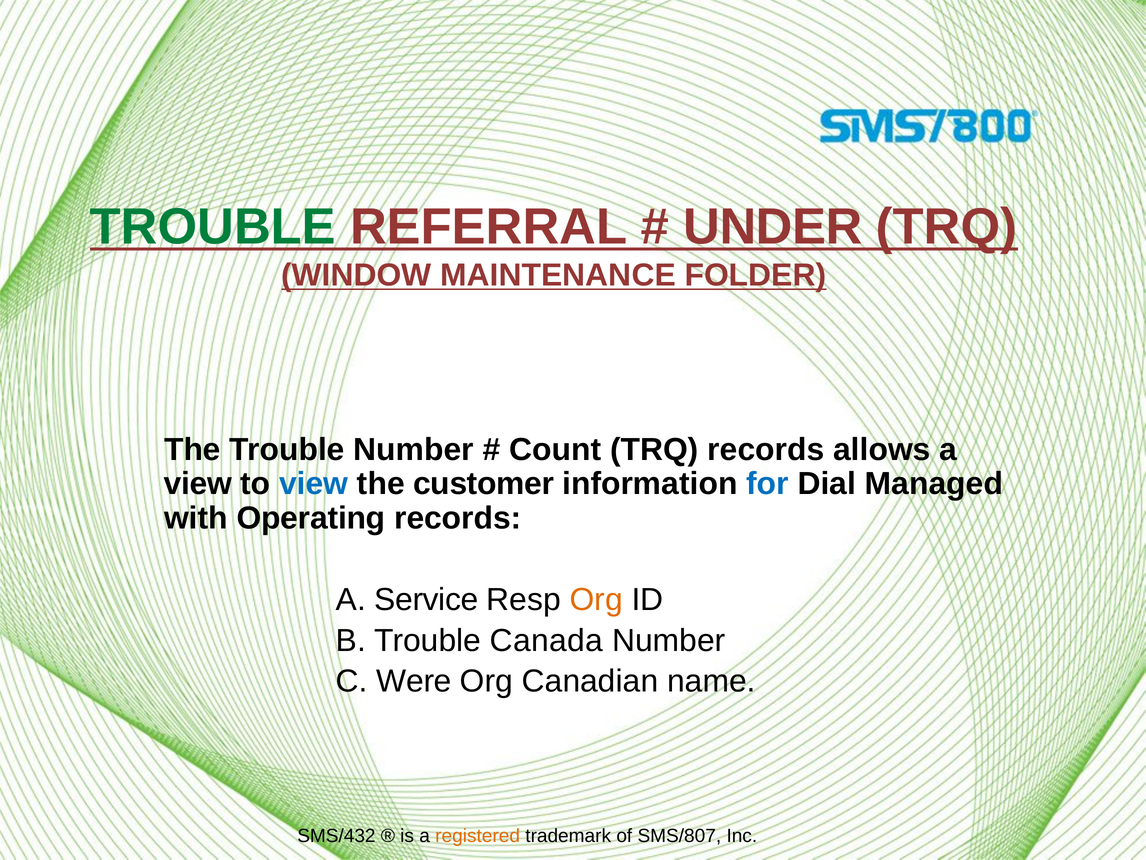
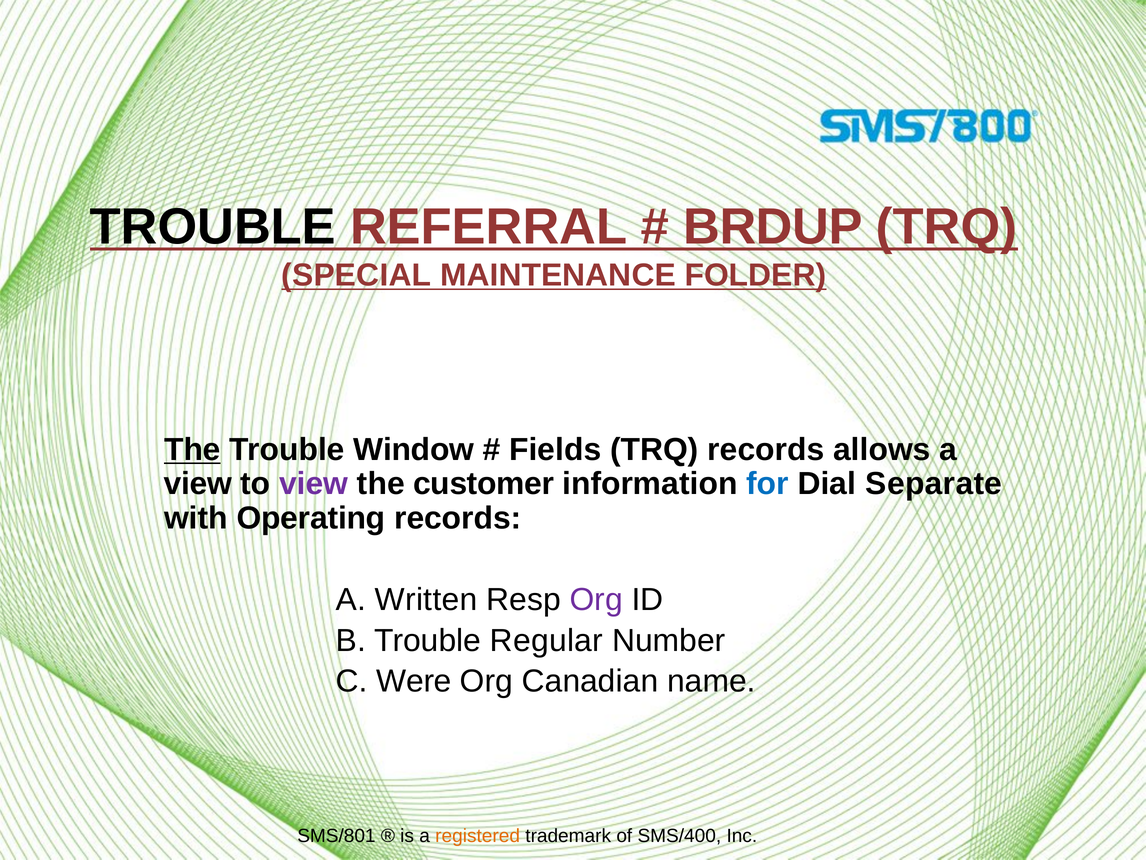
TROUBLE colour: green -> black (213, 227)
UNDER: UNDER -> BRDUP (773, 227)
WINDOW: WINDOW -> SPECIAL (356, 275)
The underline: none -> present (192, 449)
Trouble Number: Number -> Window (414, 449)
Count: Count -> Fields (555, 449)
view colour: blue -> purple (314, 484)
Managed: Managed -> Separate (934, 484)
Service: Service -> Written (426, 599)
Org colour: orange -> purple (596, 599)
Canada: Canada -> Regular (547, 640)
SMS/432: SMS/432 -> SMS/801 (336, 836)
SMS/807: SMS/807 -> SMS/400 (679, 836)
